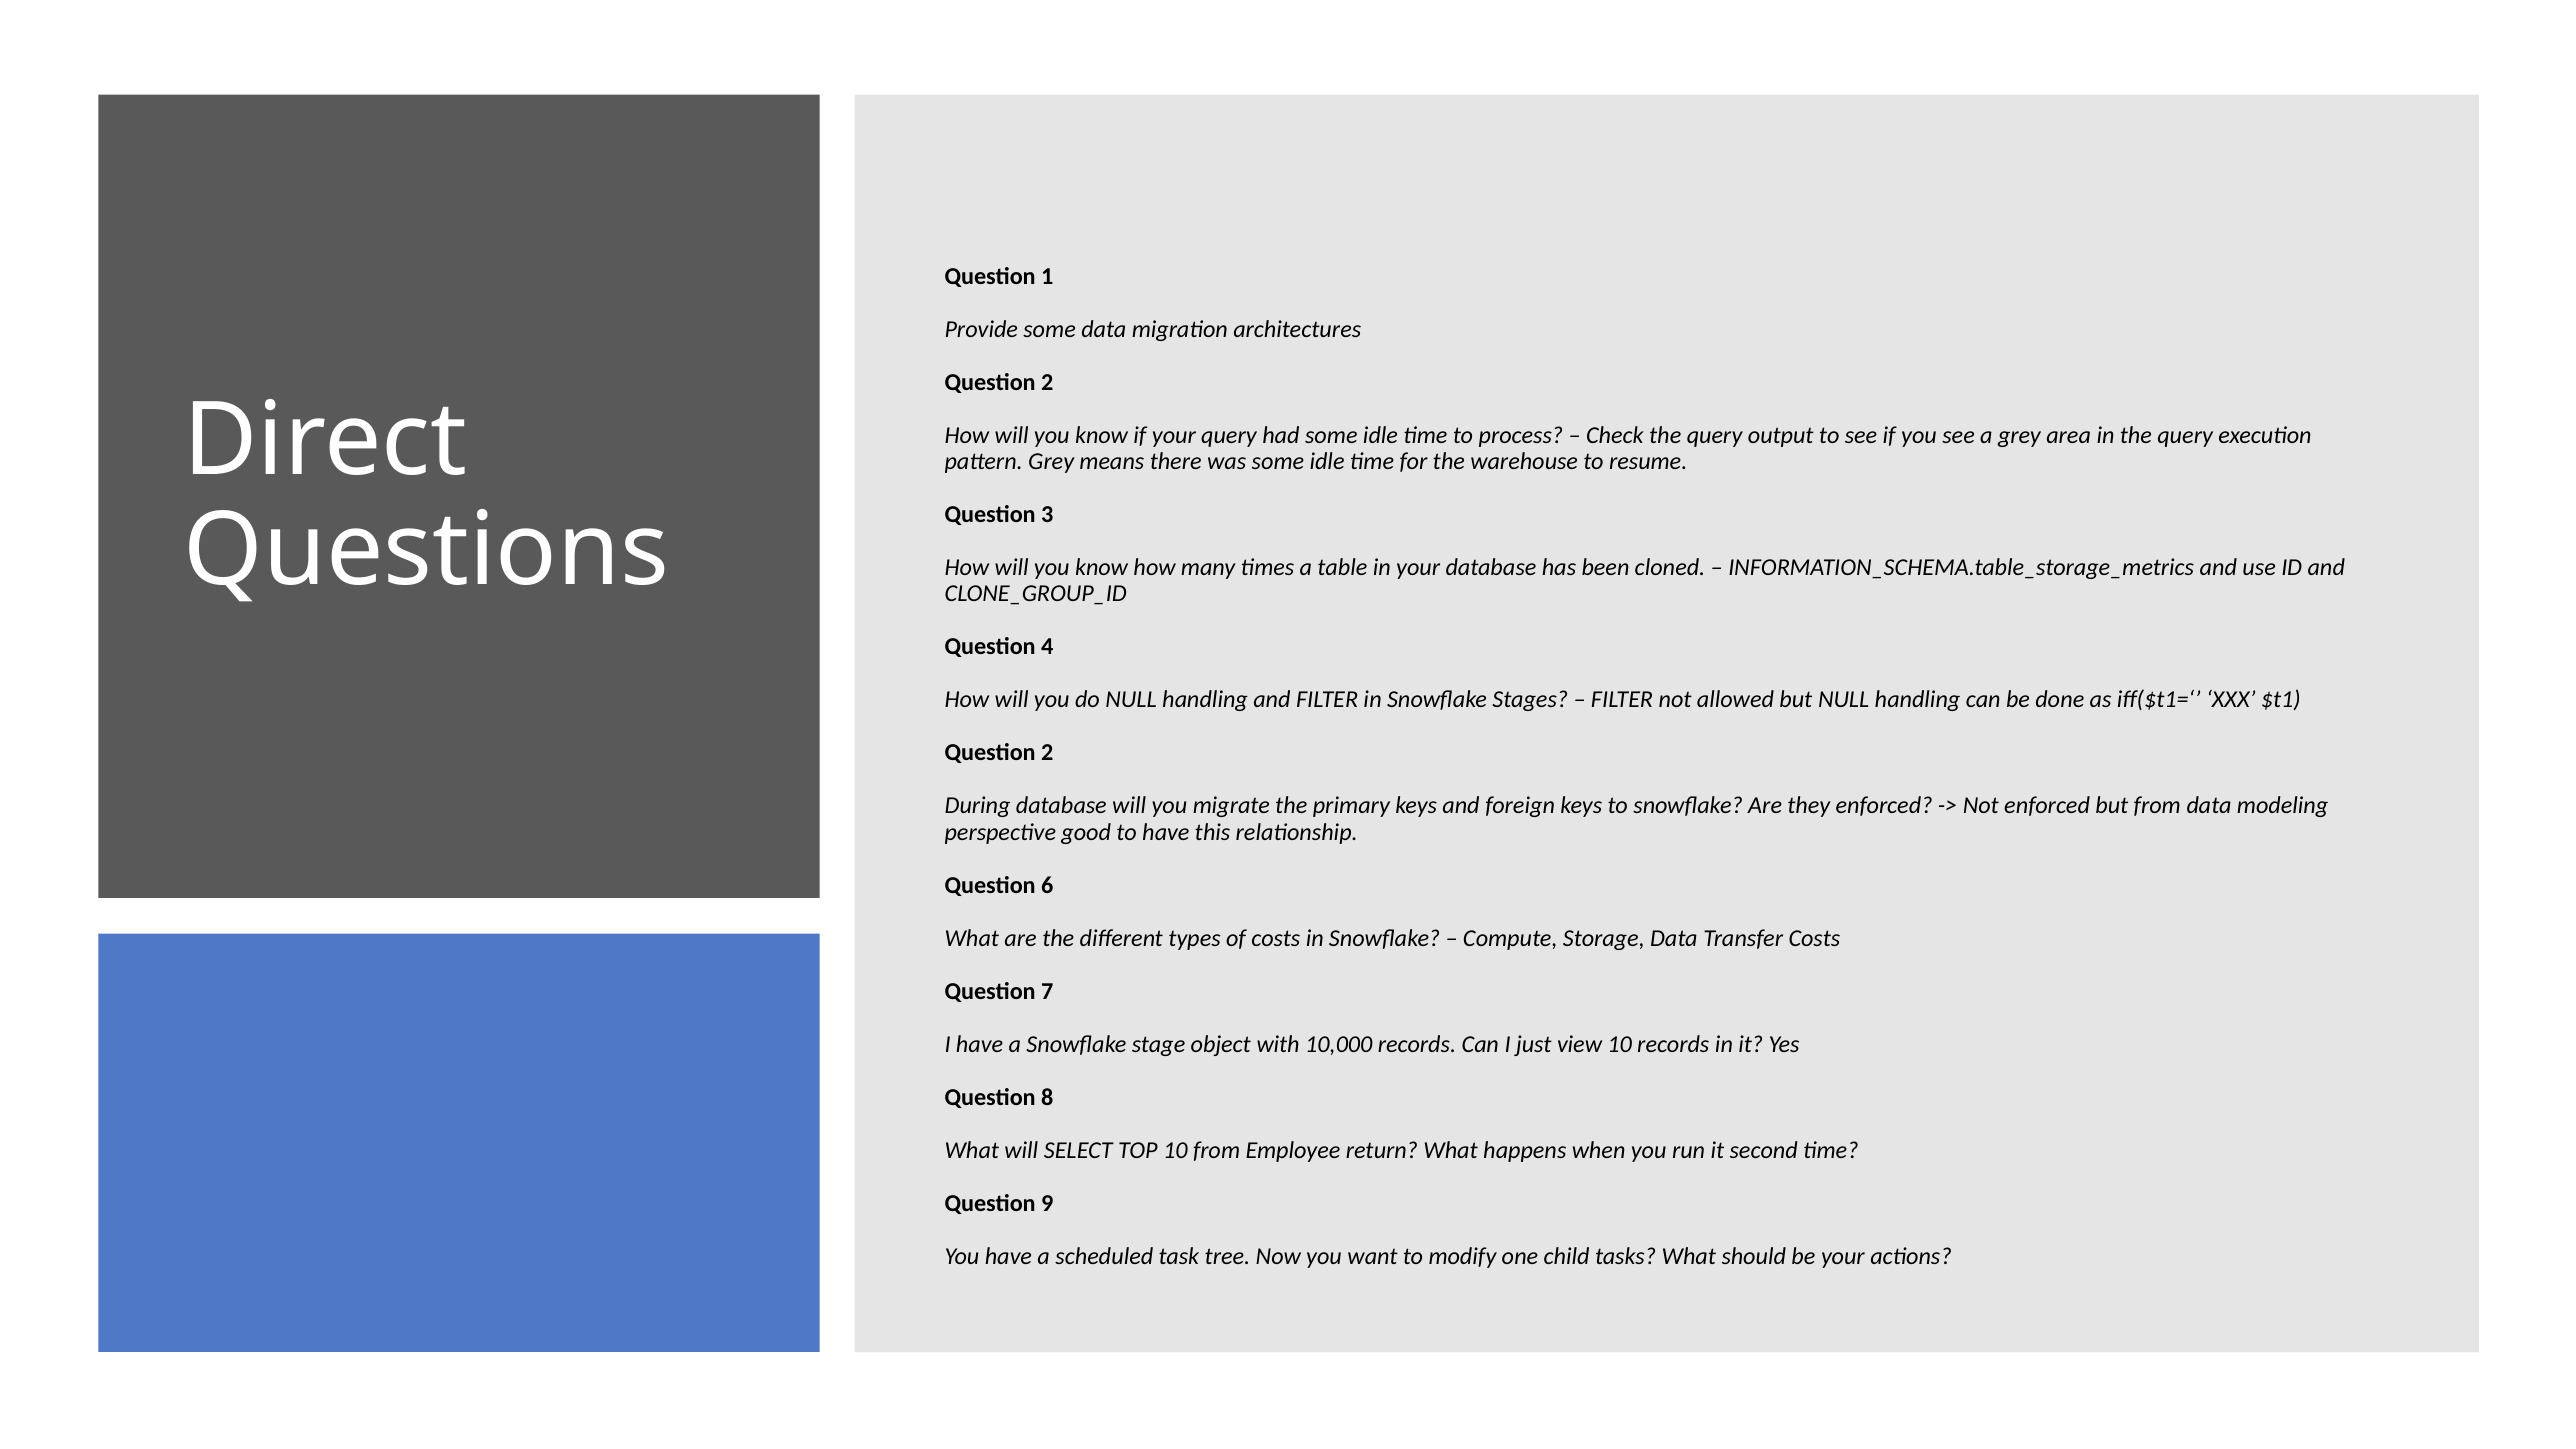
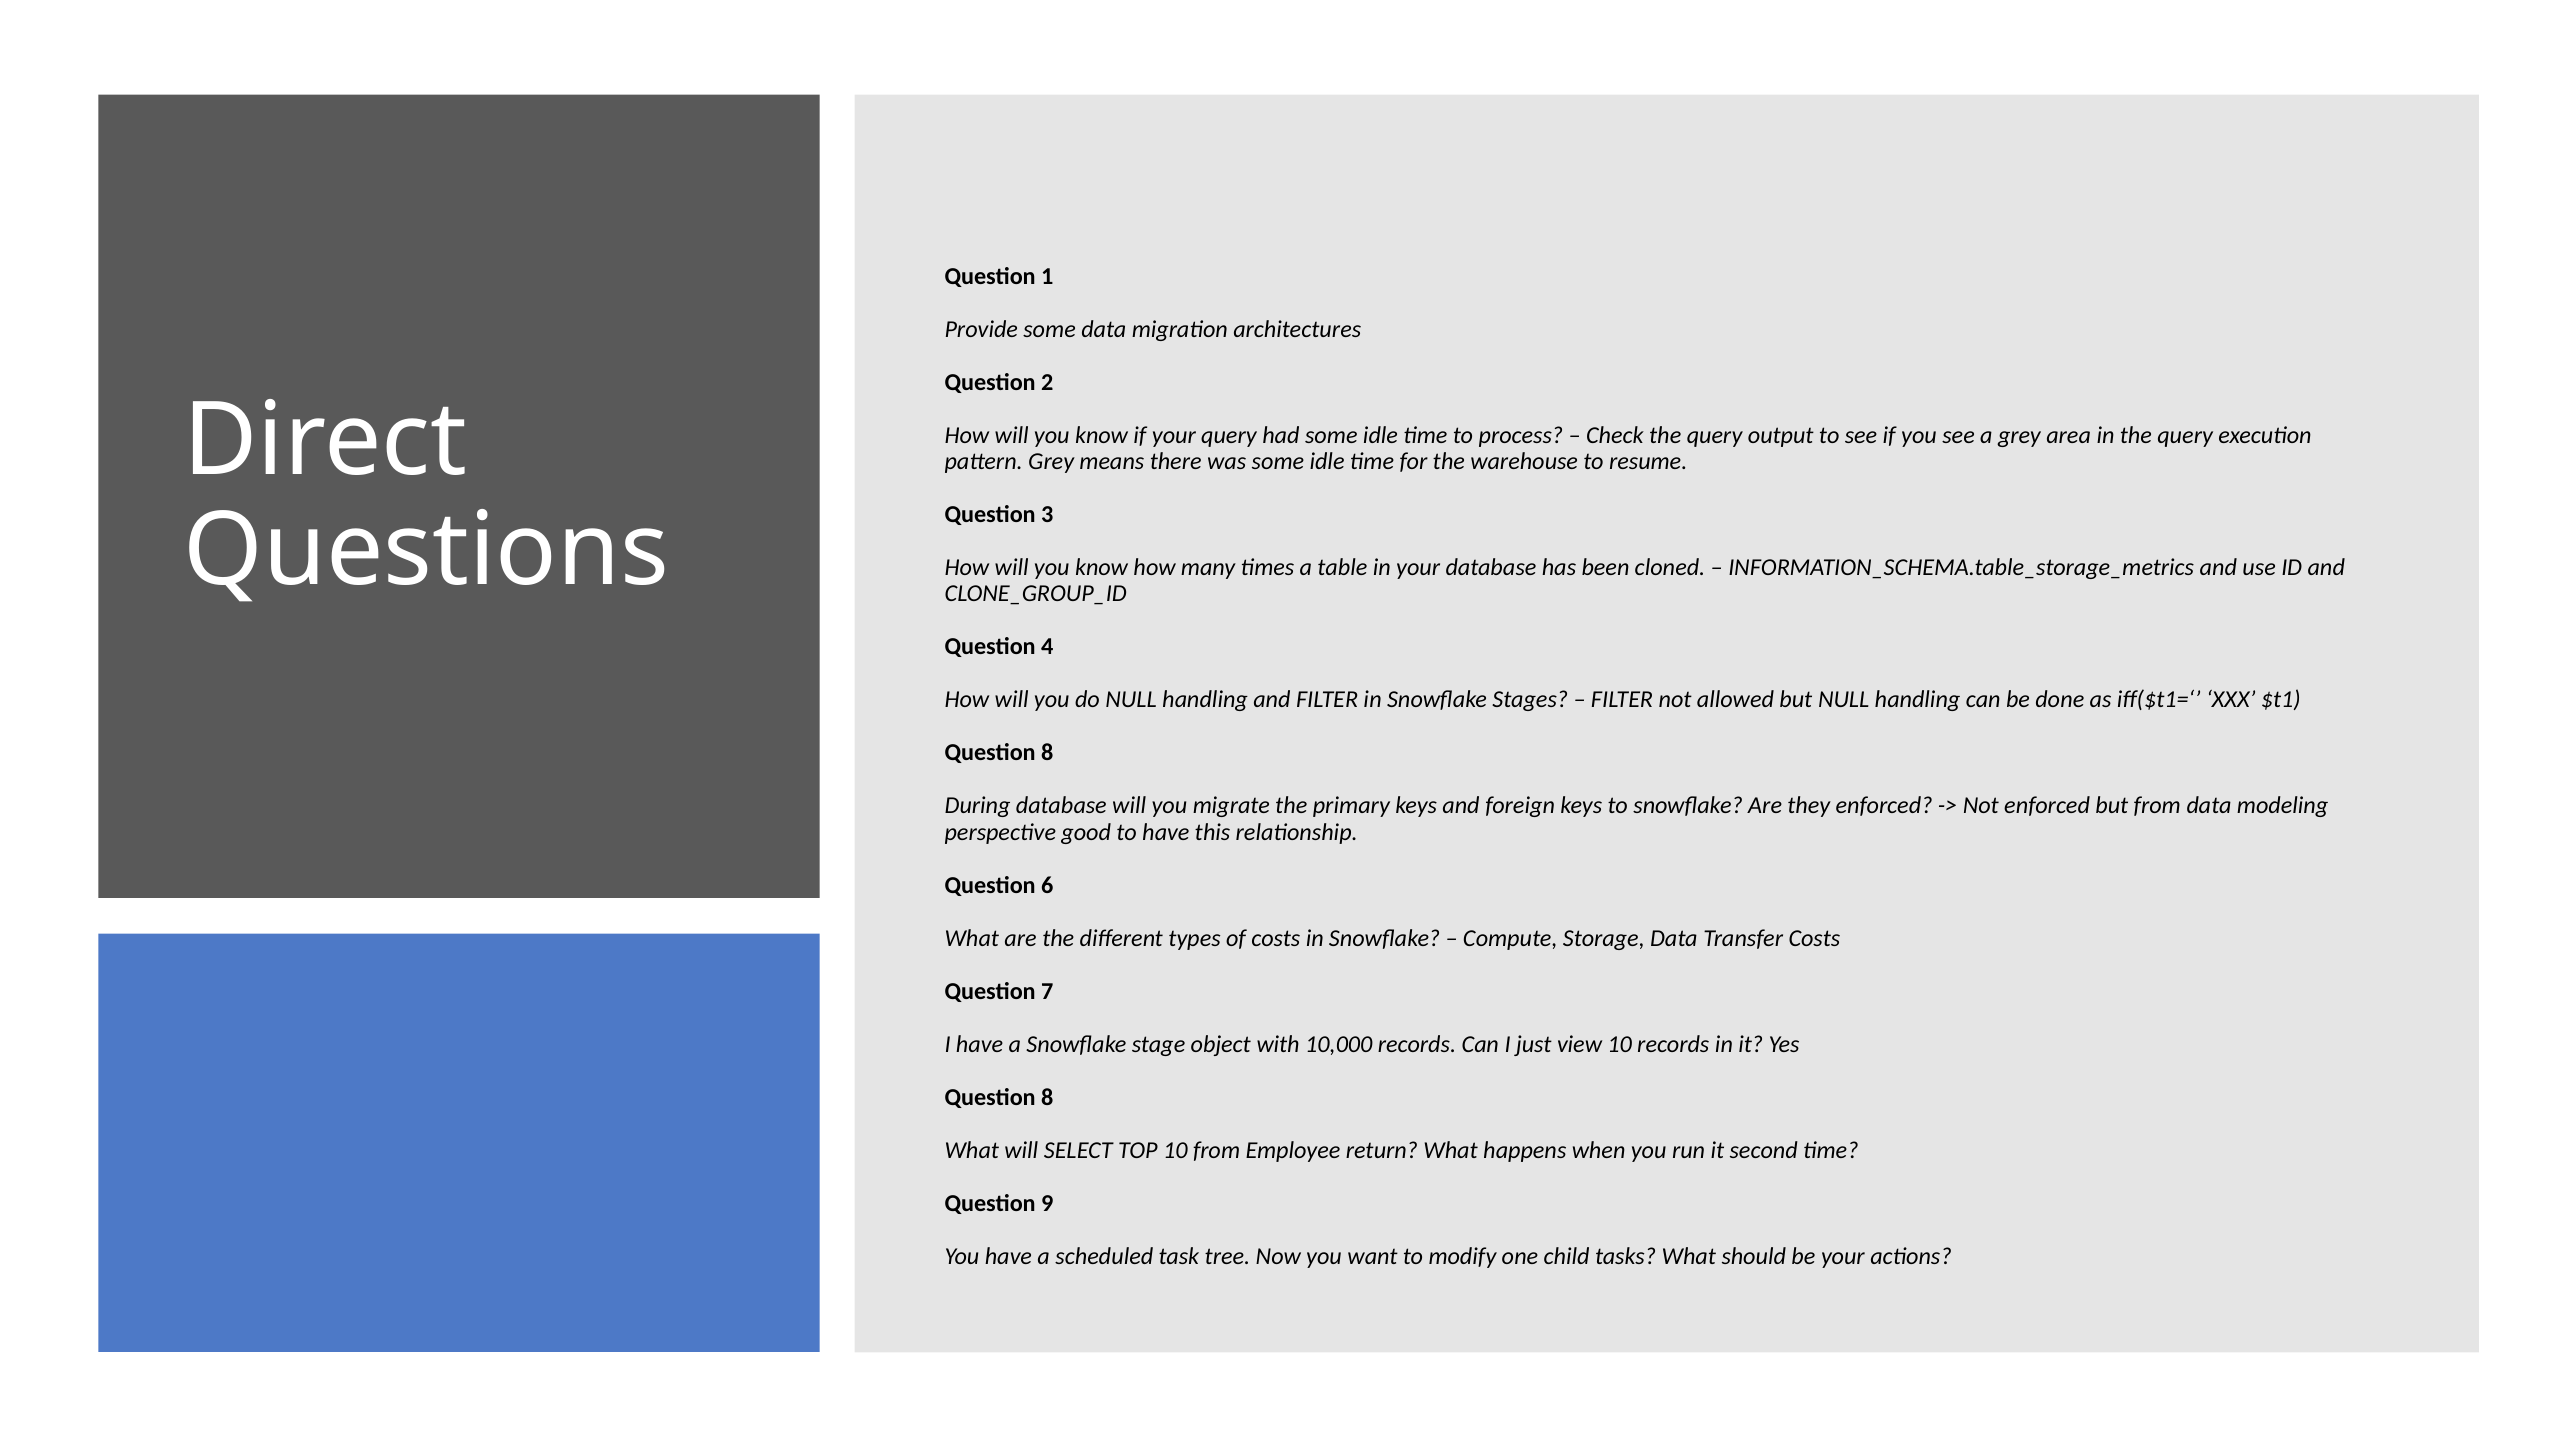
2: 2 -> 8 (1047, 753)
